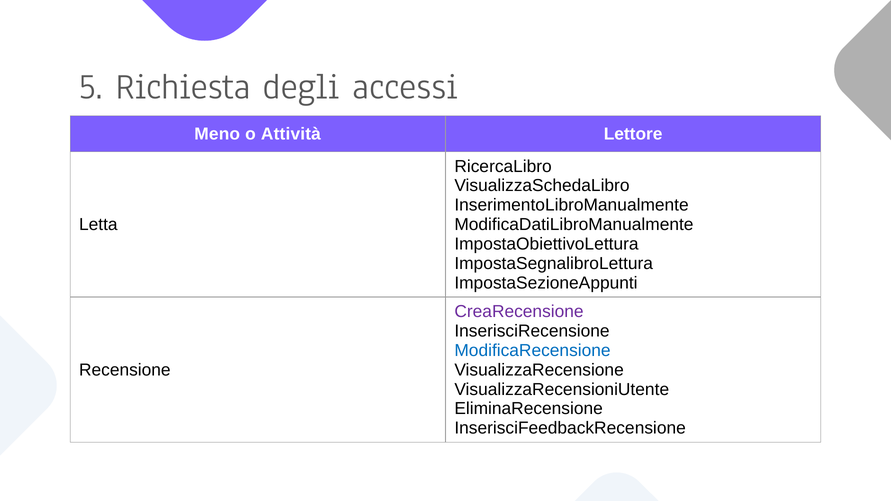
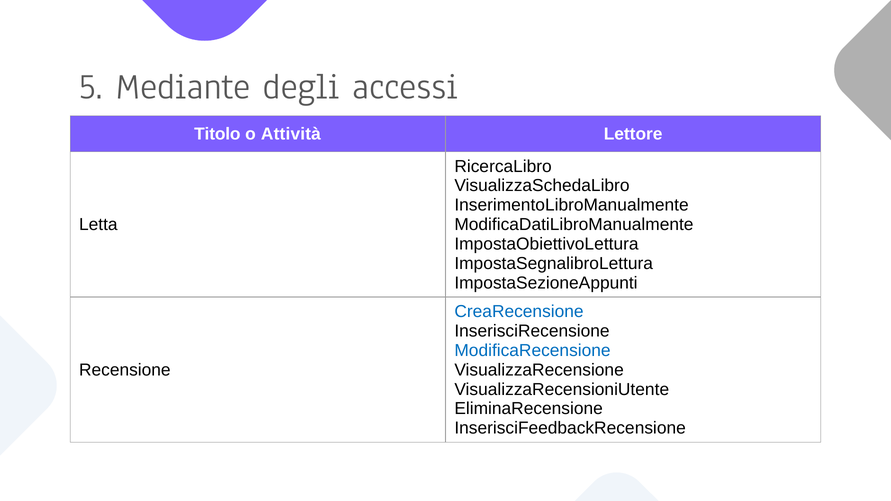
Richiesta: Richiesta -> Mediante (183, 86)
Meno: Meno -> Titolo (217, 134)
CreaRecensione colour: purple -> blue (519, 312)
